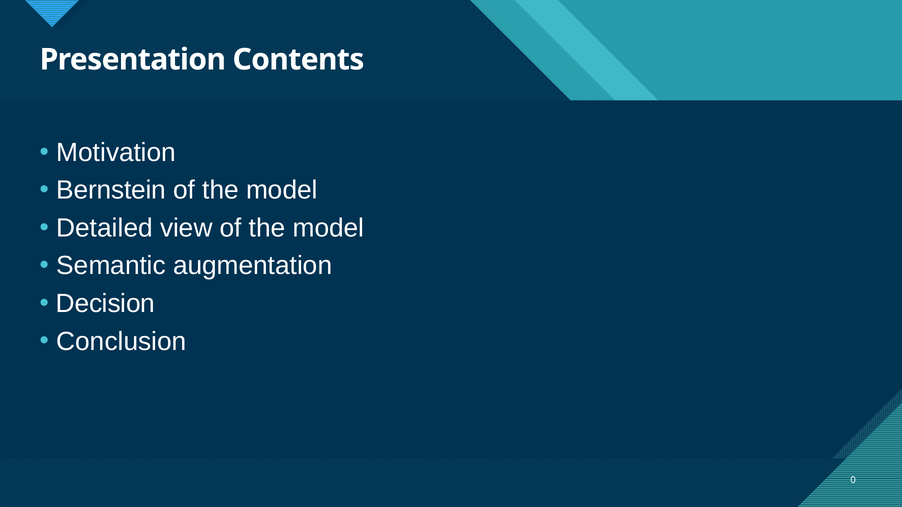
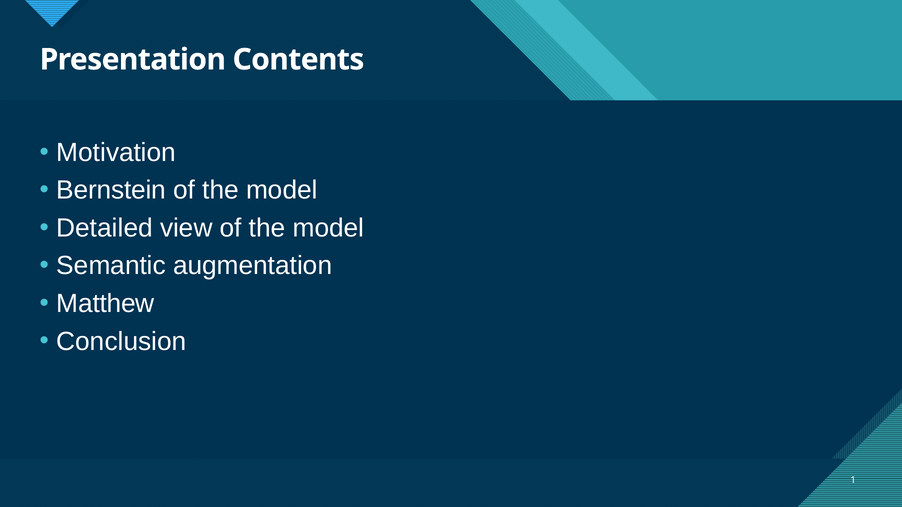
Decision: Decision -> Matthew (105, 304)
0: 0 -> 1 (853, 481)
